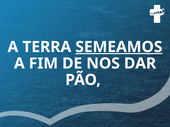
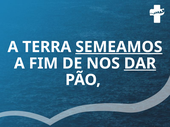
DAR underline: none -> present (140, 64)
